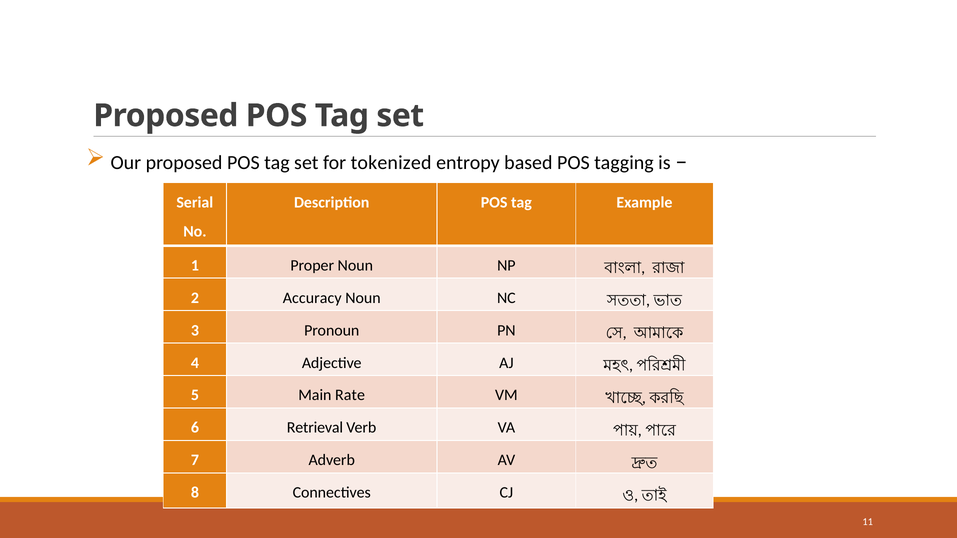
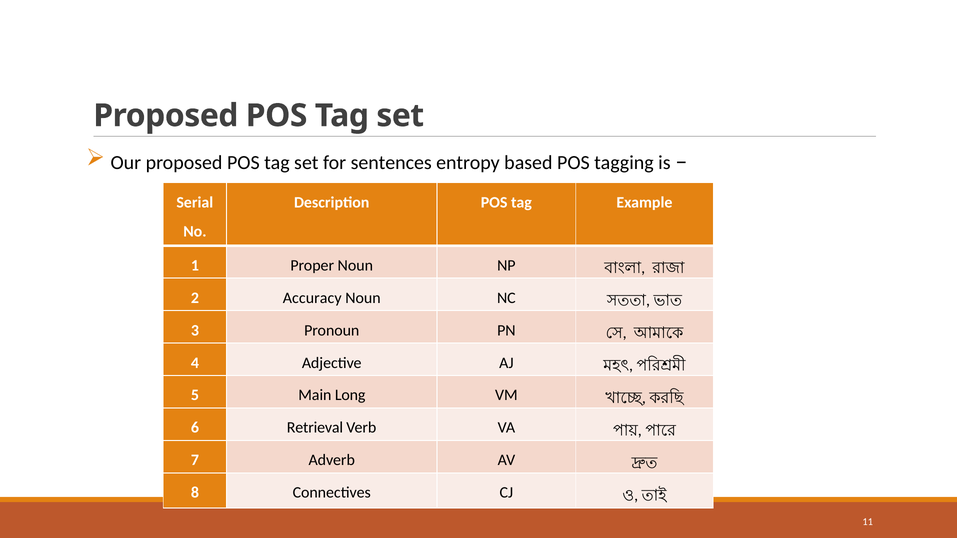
tokenized: tokenized -> sentences (391, 163)
Rate: Rate -> Long (350, 395)
